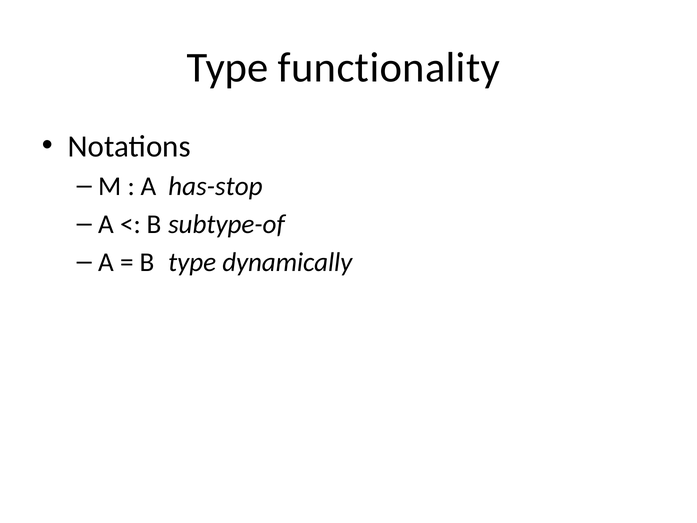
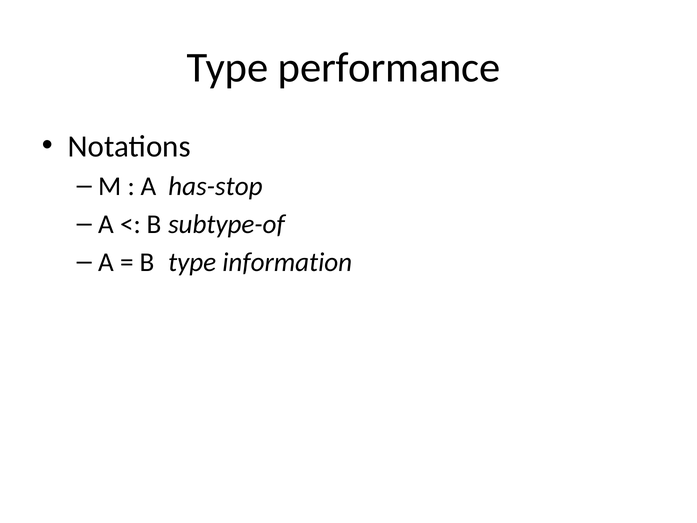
functionality: functionality -> performance (389, 67)
dynamically: dynamically -> information (287, 262)
